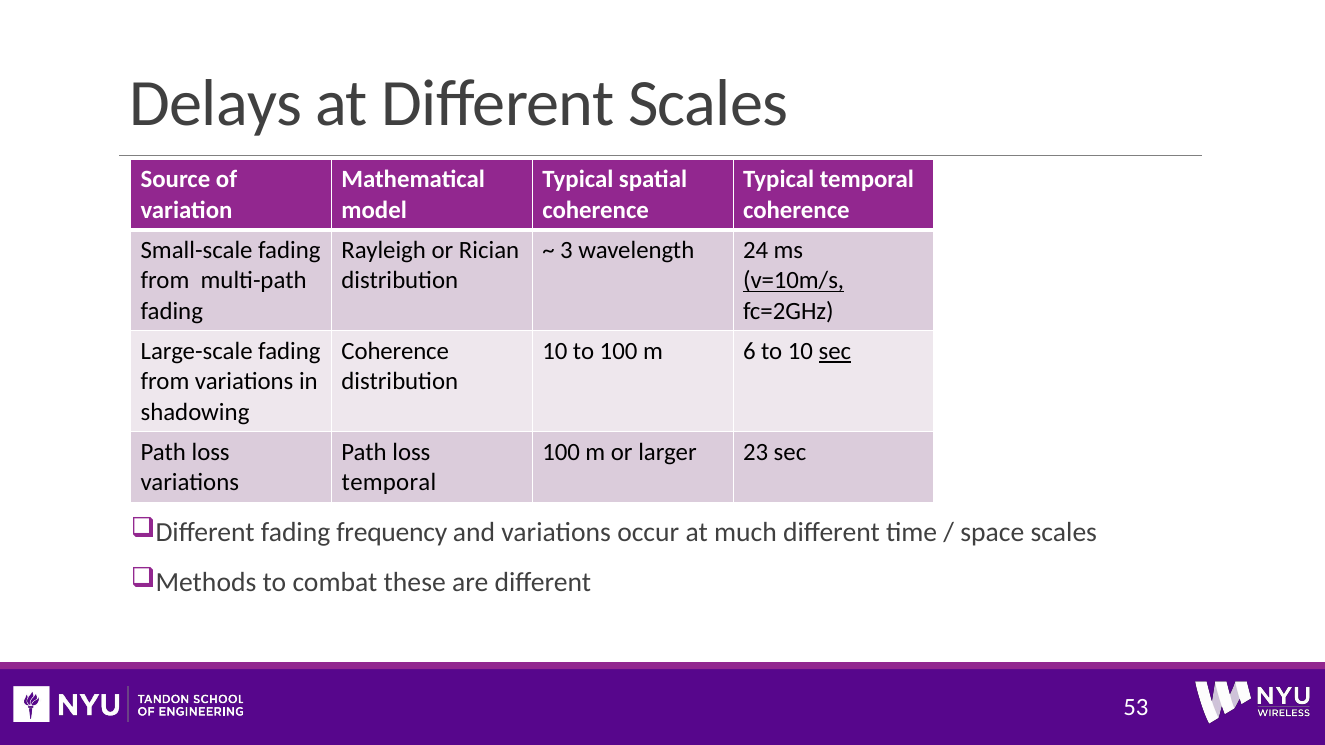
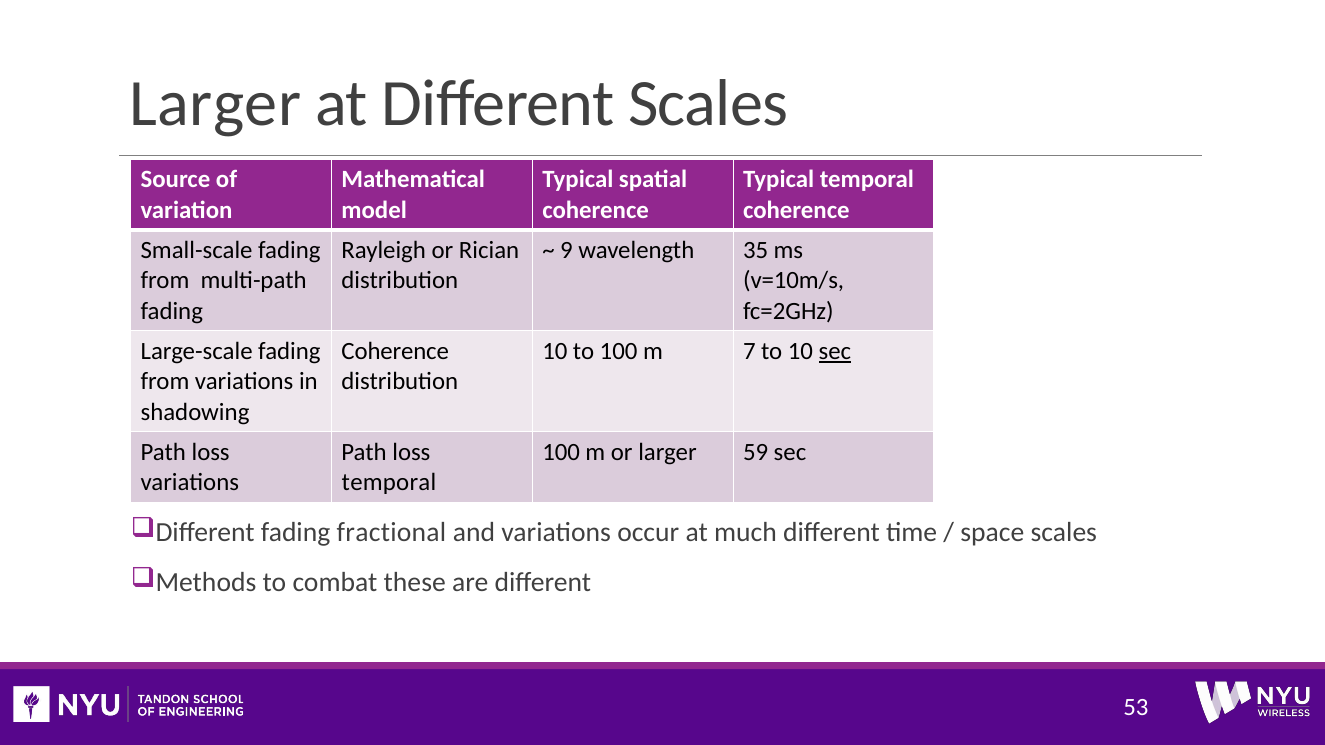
Delays: Delays -> Larger (215, 104)
3: 3 -> 9 (566, 250)
24: 24 -> 35 (756, 250)
v=10m/s underline: present -> none (794, 281)
6: 6 -> 7 (749, 351)
23: 23 -> 59 (756, 452)
frequency: frequency -> fractional (392, 533)
